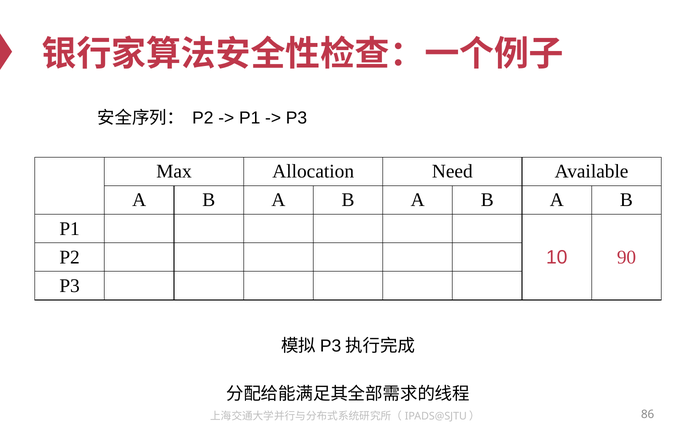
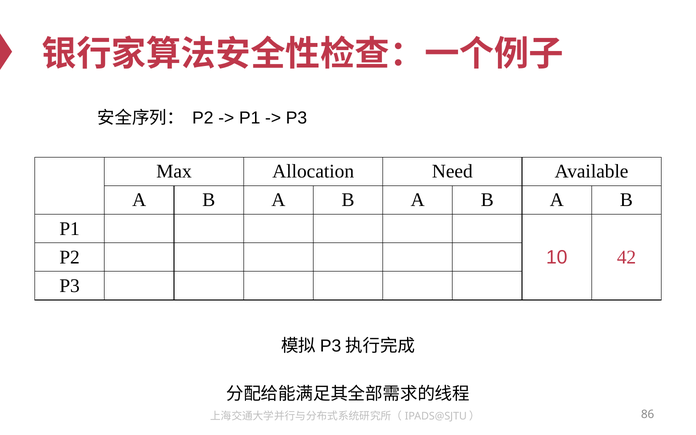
90: 90 -> 42 (627, 257)
